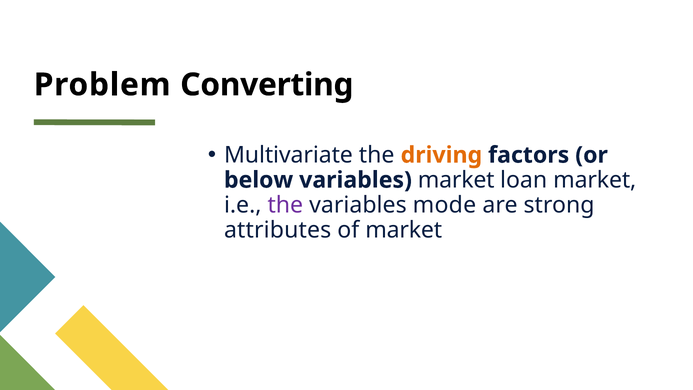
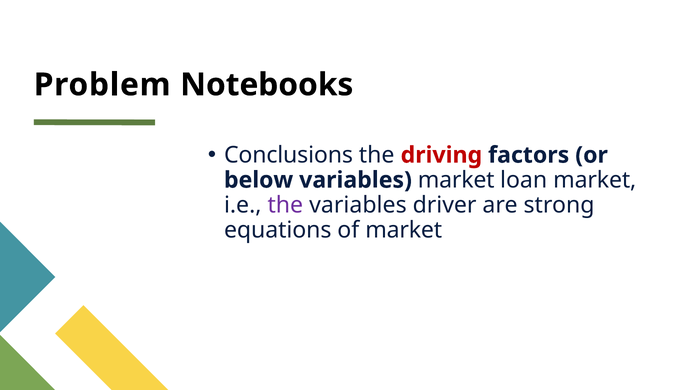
Converting: Converting -> Notebooks (267, 85)
Multivariate: Multivariate -> Conclusions (288, 155)
driving colour: orange -> red (441, 155)
mode: mode -> driver (445, 205)
attributes: attributes -> equations (278, 230)
